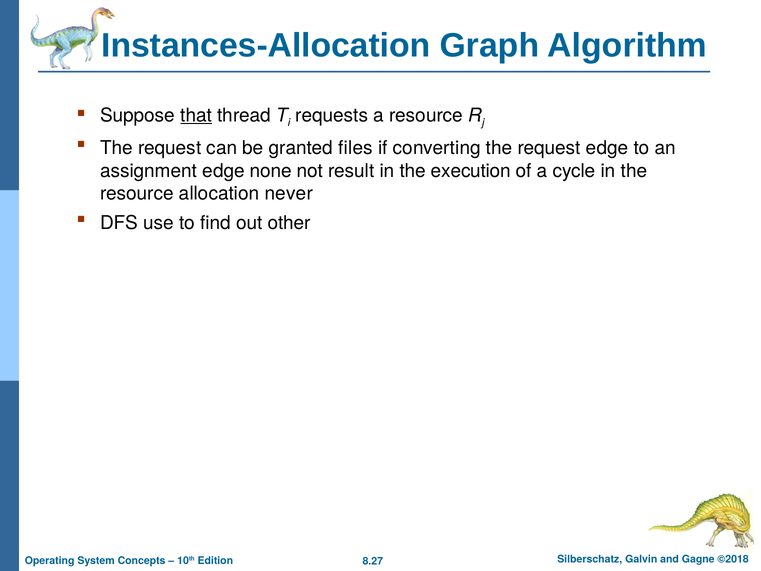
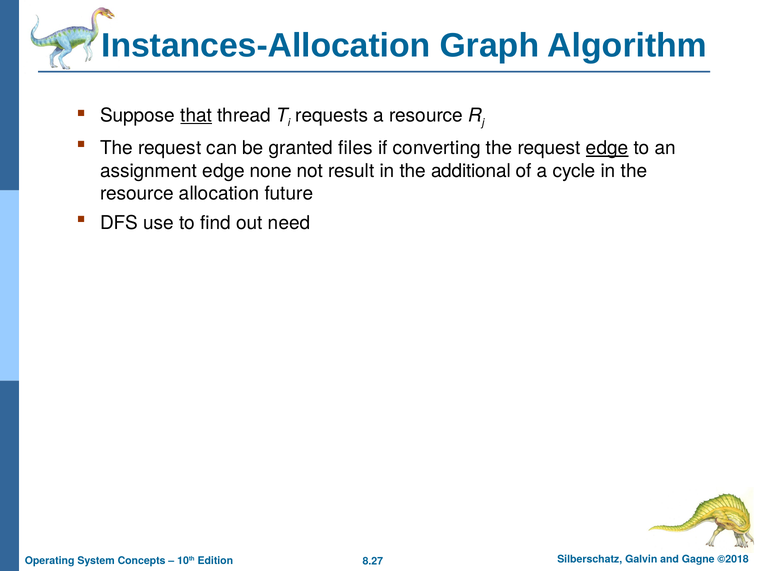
edge underline: none -> present (607, 148)
execution: execution -> additional (471, 171)
never: never -> future (289, 194)
other: other -> need (289, 223)
